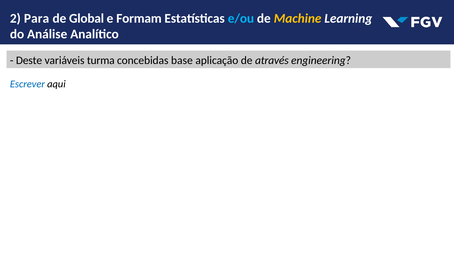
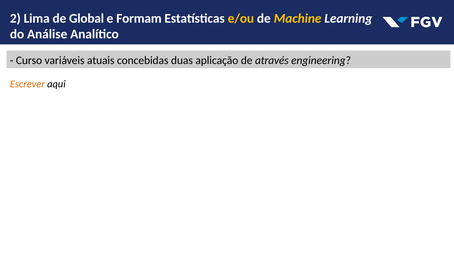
Para: Para -> Lima (37, 18)
e/ou colour: light blue -> yellow (241, 18)
Deste: Deste -> Curso (29, 60)
turma: turma -> atuais (101, 60)
base: base -> duas (182, 60)
Escrever colour: blue -> orange (27, 84)
